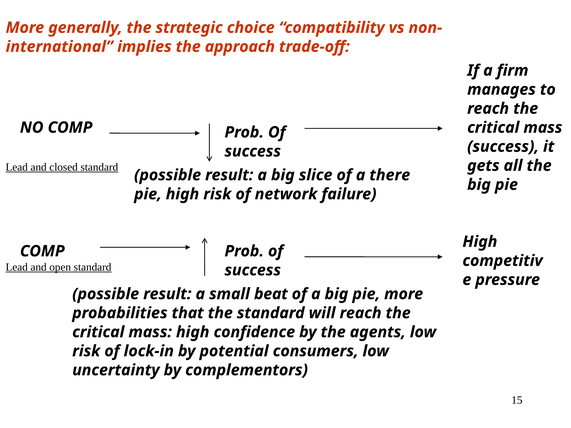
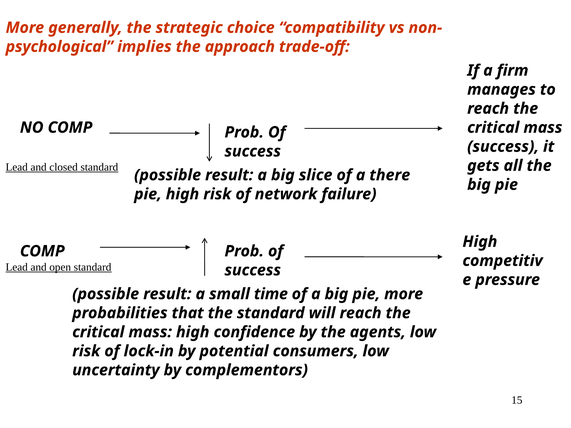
international: international -> psychological (59, 47)
beat: beat -> time (271, 294)
